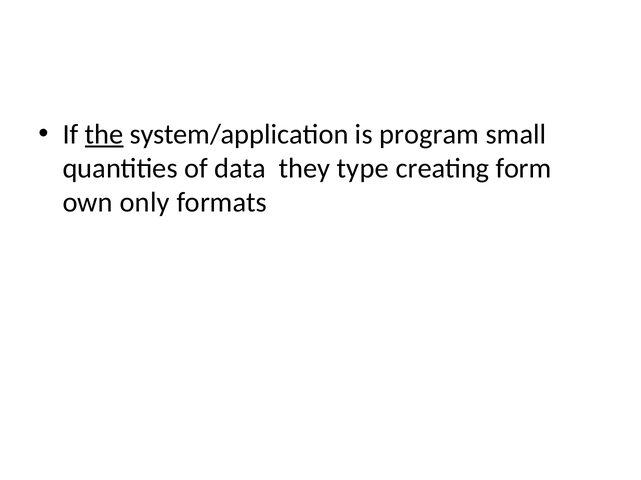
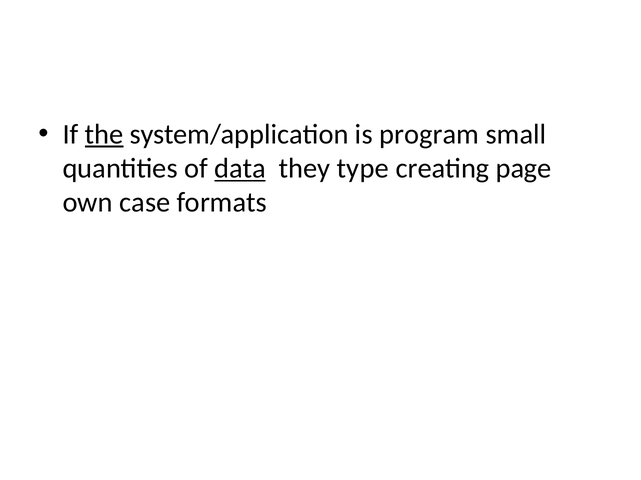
data underline: none -> present (240, 169)
form: form -> page (524, 169)
only: only -> case (145, 203)
